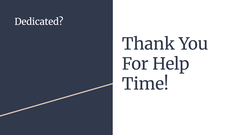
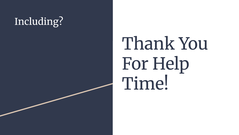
Dedicated: Dedicated -> Including (39, 22)
